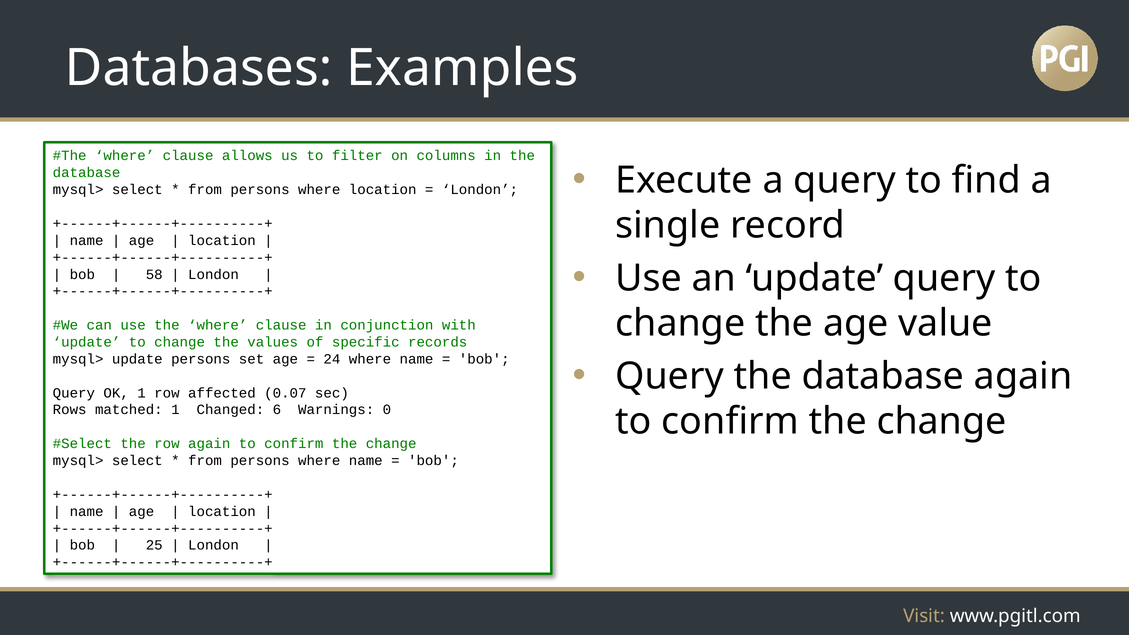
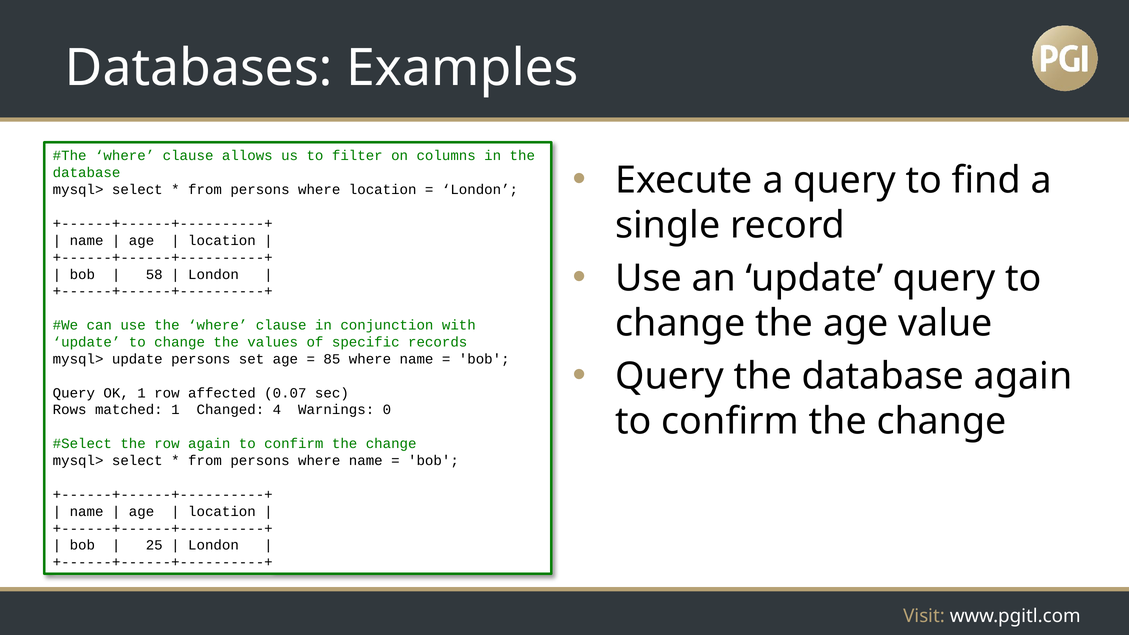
24: 24 -> 85 (332, 359)
6: 6 -> 4 (277, 410)
